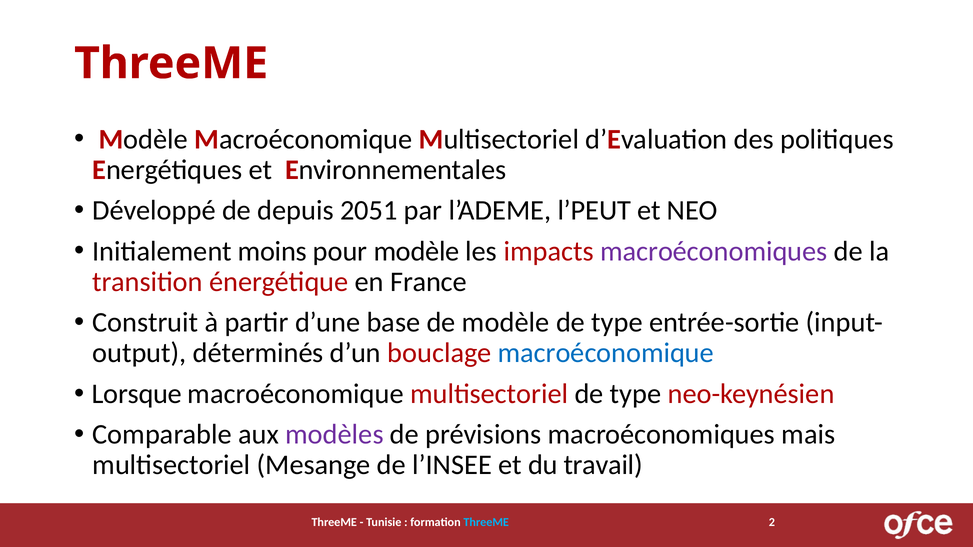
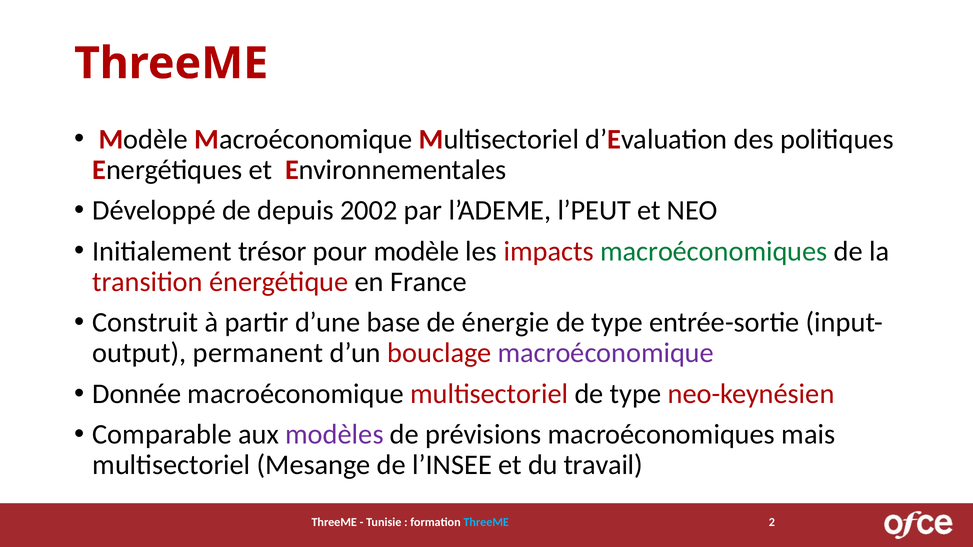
2051: 2051 -> 2002 (369, 211)
moins: moins -> trésor (272, 251)
macroéconomiques colour: purple -> green (714, 251)
de modèle: modèle -> énergie (506, 323)
déterminés: déterminés -> permanent (258, 353)
macroéconomique colour: blue -> purple (606, 353)
Lorsque: Lorsque -> Donnée (137, 394)
